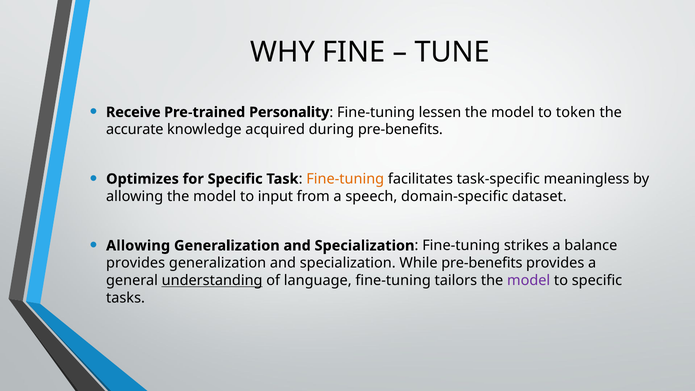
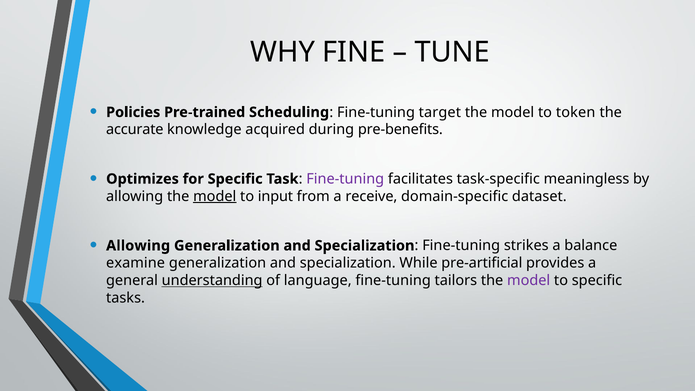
Receive: Receive -> Policies (133, 112)
Personality: Personality -> Scheduling (289, 112)
lessen: lessen -> target (440, 112)
Fine-tuning colour: orange -> purple (345, 179)
model underline: none -> present (215, 196)
speech: speech -> receive (371, 196)
provides: provides -> examine (136, 263)
While pre-benefits: pre-benefits -> pre-artificial (482, 263)
